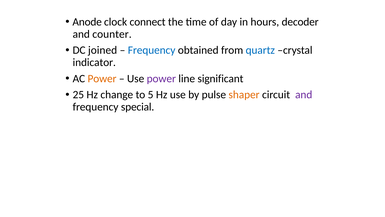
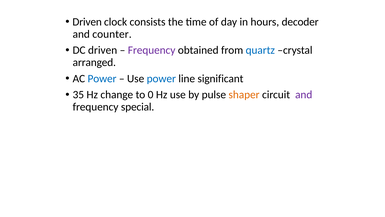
Anode: Anode -> Driven (87, 22)
connect: connect -> consists (148, 22)
DC joined: joined -> driven (103, 50)
Frequency colour: blue -> purple (152, 50)
indicator: indicator -> arranged (94, 62)
Power colour: orange -> blue (102, 78)
power colour: purple -> blue (161, 78)
25: 25 -> 35 (78, 95)
5: 5 -> 0 (151, 95)
